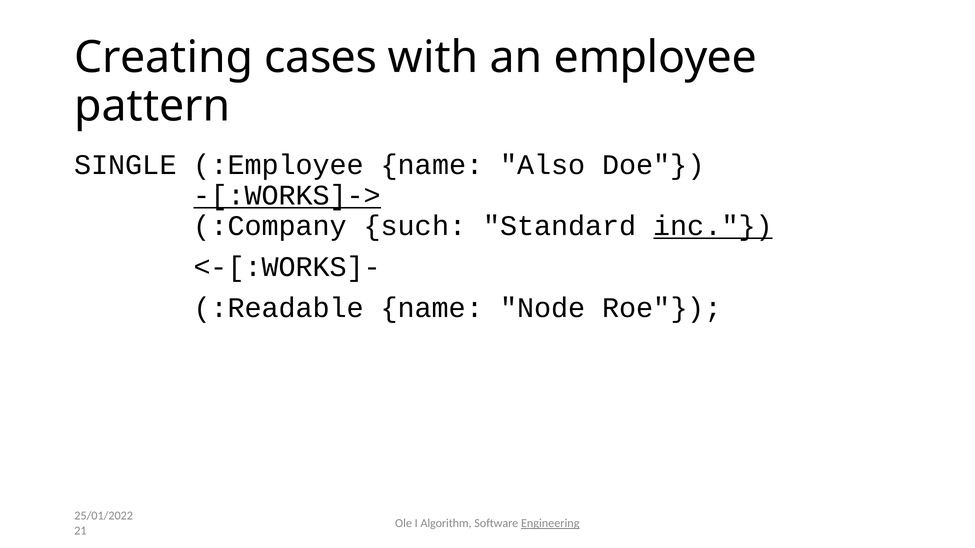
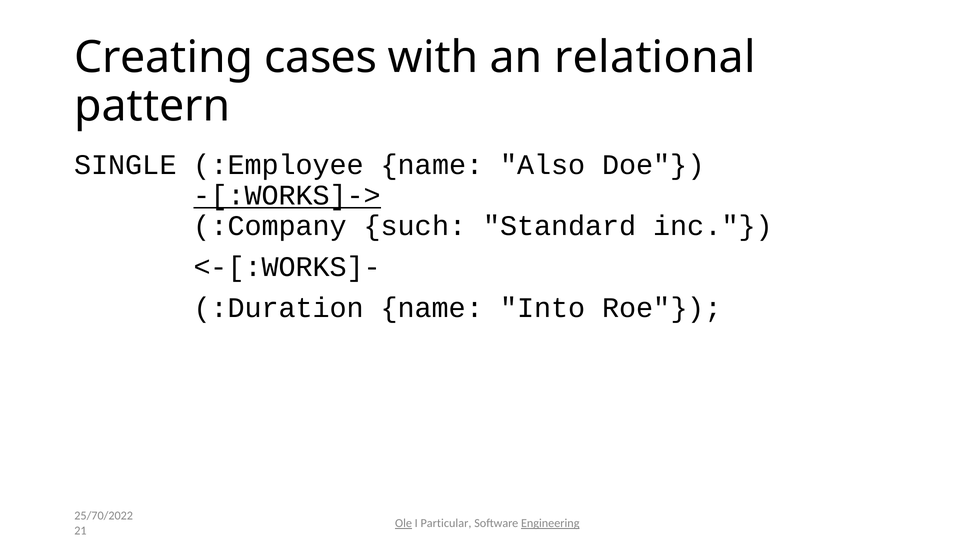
employee: employee -> relational (655, 58)
inc underline: present -> none (713, 226)
:Readable: :Readable -> :Duration (279, 308)
Node: Node -> Into (543, 308)
25/01/2022: 25/01/2022 -> 25/70/2022 (104, 516)
Ole underline: none -> present (404, 524)
Algorithm: Algorithm -> Particular (446, 524)
